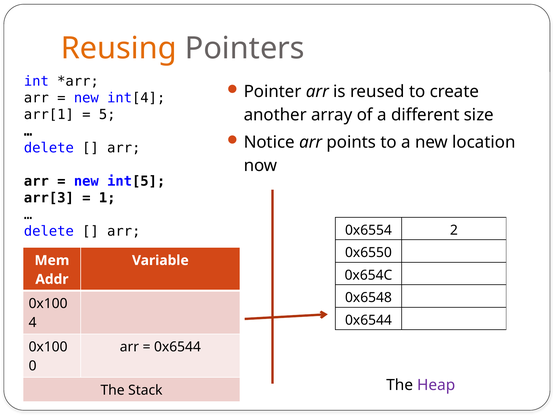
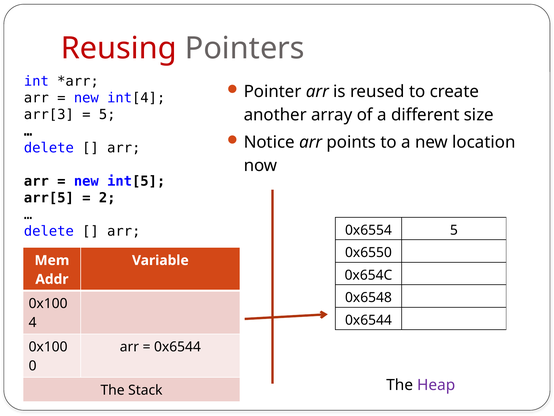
Reusing colour: orange -> red (119, 48)
arr[1: arr[1 -> arr[3 (49, 114)
arr[3: arr[3 -> arr[5 (49, 198)
1: 1 -> 2 (107, 198)
0x6554 2: 2 -> 5 (454, 230)
